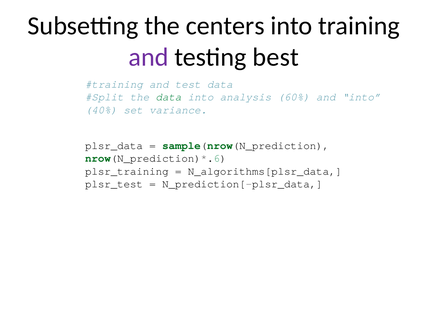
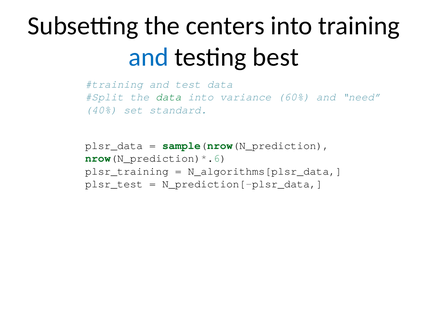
and colour: purple -> blue (148, 57)
analysis: analysis -> variance (246, 97)
and into: into -> need (361, 97)
variance: variance -> standard (178, 110)
